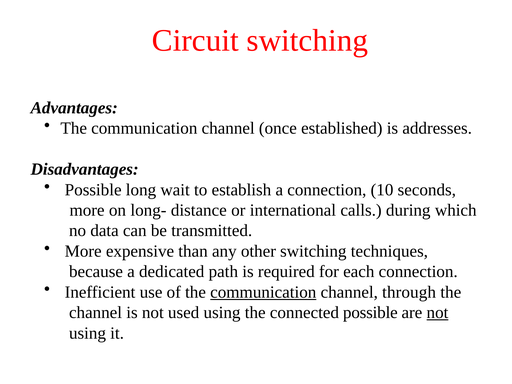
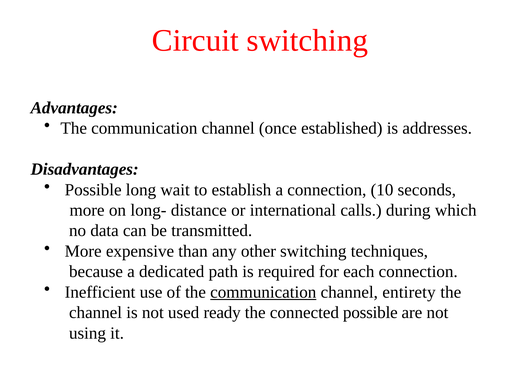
through: through -> entirety (409, 292)
used using: using -> ready (222, 313)
not underline: present -> none (437, 313)
